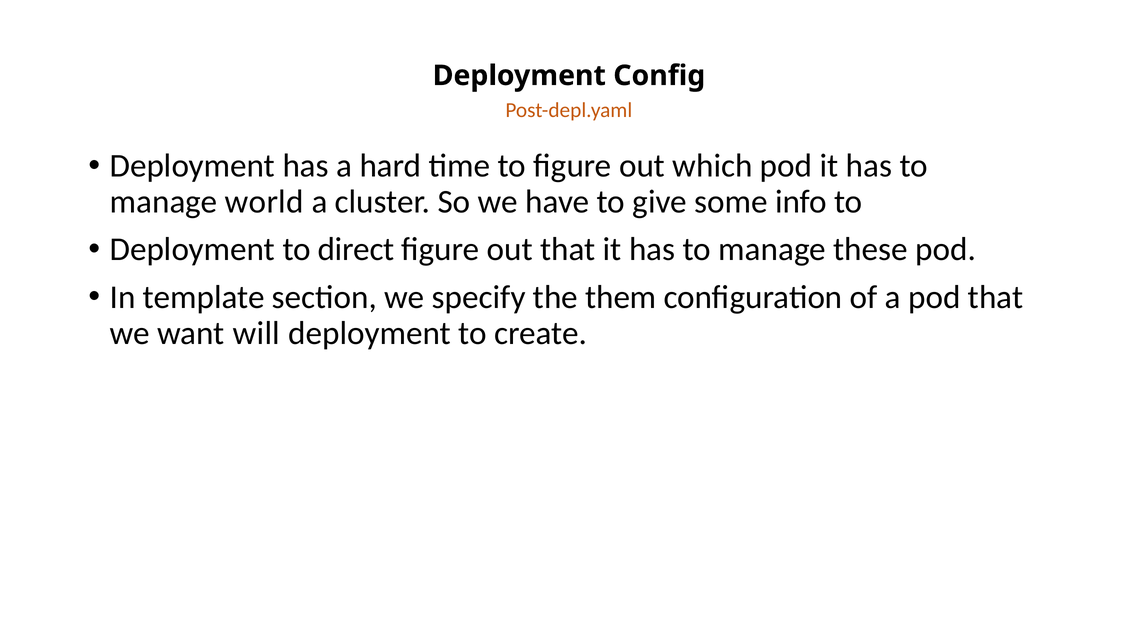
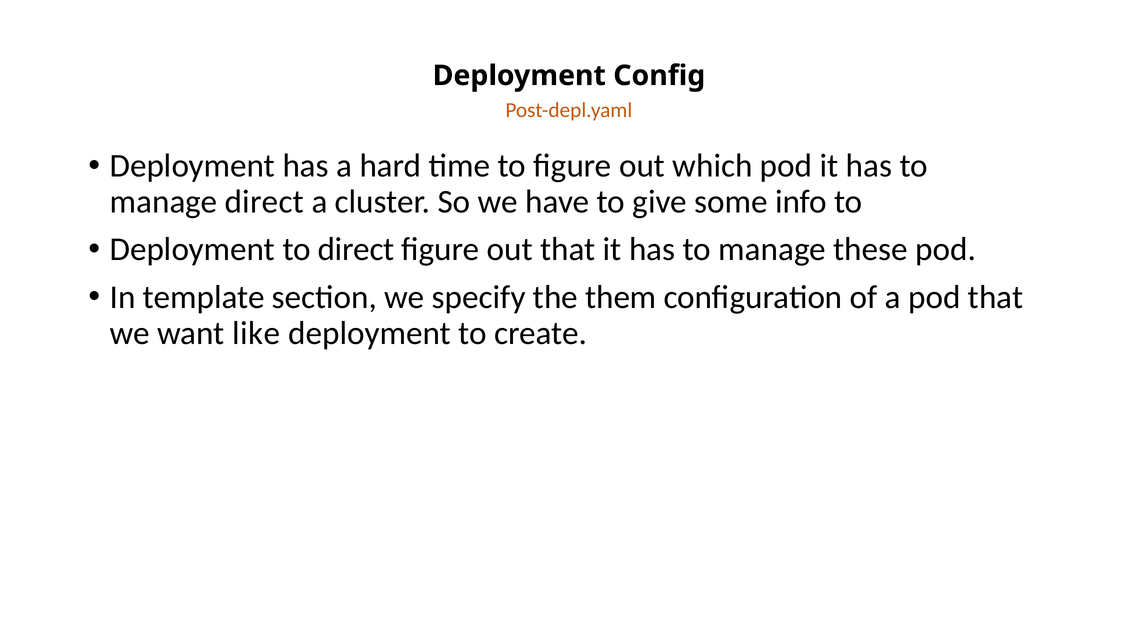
manage world: world -> direct (264, 202)
will: will -> like (256, 333)
